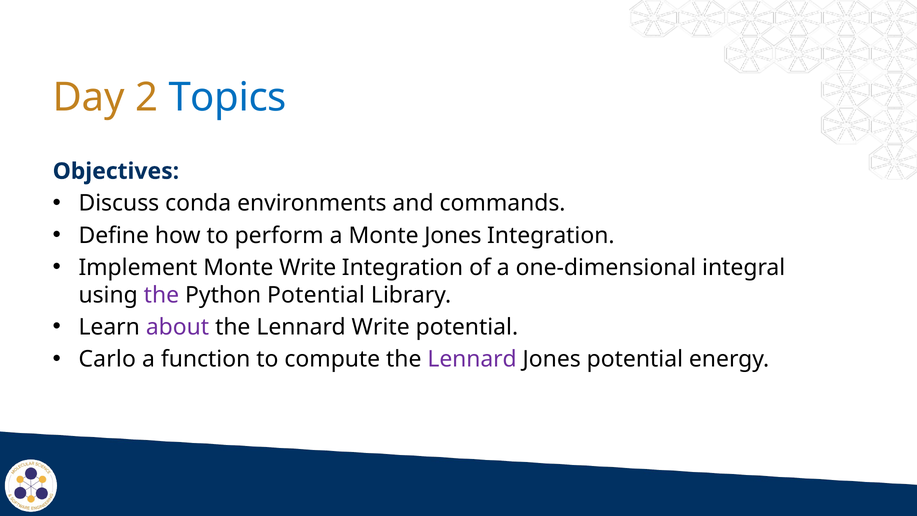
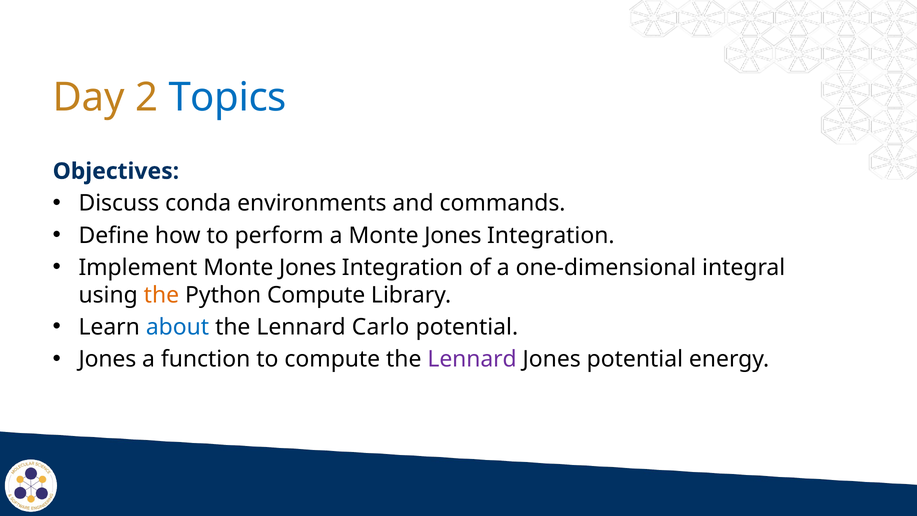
Implement Monte Write: Write -> Jones (308, 267)
the colour: purple -> orange (161, 295)
Python Potential: Potential -> Compute (316, 295)
about colour: purple -> blue (178, 327)
Lennard Write: Write -> Carlo (381, 327)
Carlo: Carlo -> Jones (107, 359)
